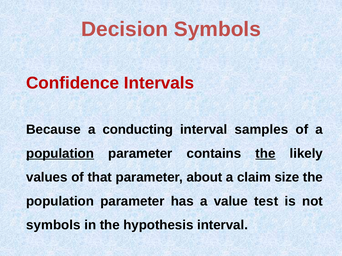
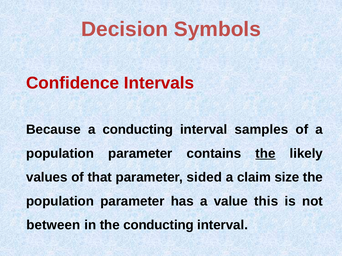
population underline: present -> none (60, 154)
about: about -> sided (204, 178)
test: test -> this (266, 202)
symbols: symbols -> between (53, 226)
the hypothesis: hypothesis -> conducting (158, 226)
